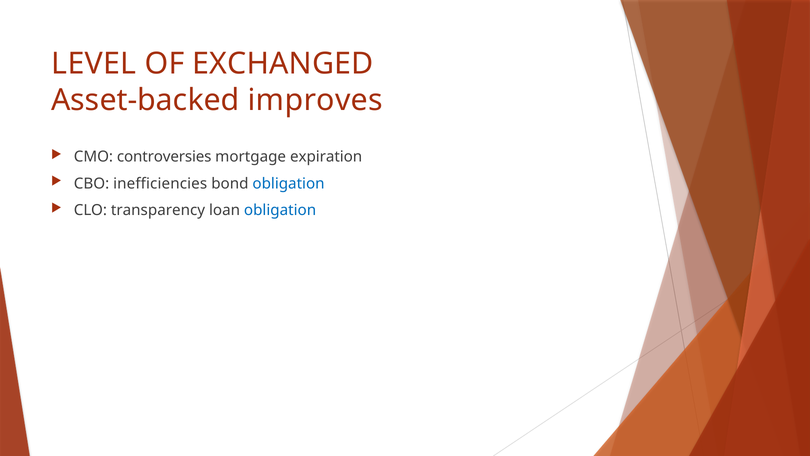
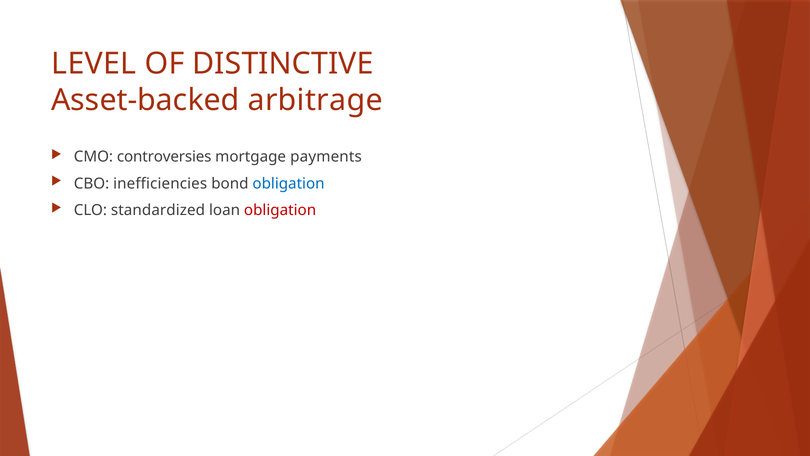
EXCHANGED: EXCHANGED -> DISTINCTIVE (283, 64)
improves: improves -> arbitrage (315, 100)
expiration: expiration -> payments (326, 157)
transparency: transparency -> standardized (158, 210)
obligation colour: blue -> red (280, 210)
